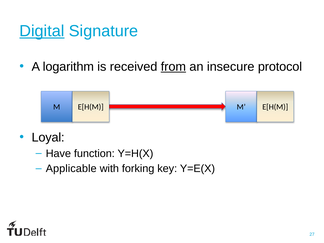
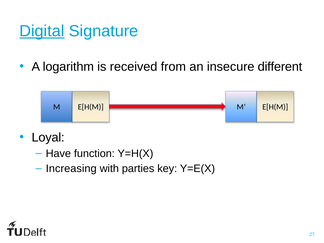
from underline: present -> none (173, 67)
protocol: protocol -> different (280, 67)
Applicable: Applicable -> Increasing (71, 169)
forking: forking -> parties (138, 169)
